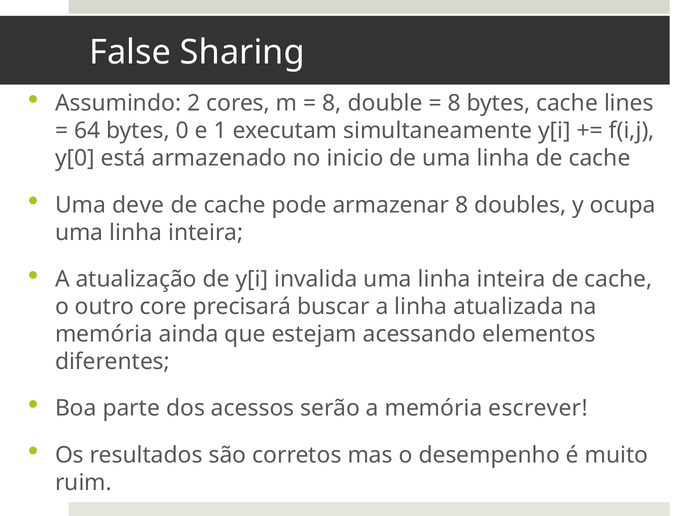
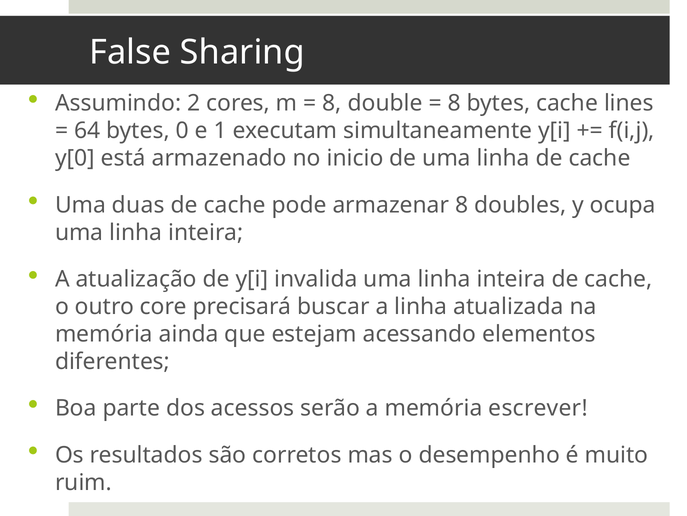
deve: deve -> duas (138, 205)
